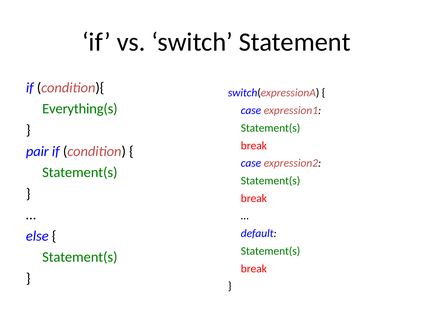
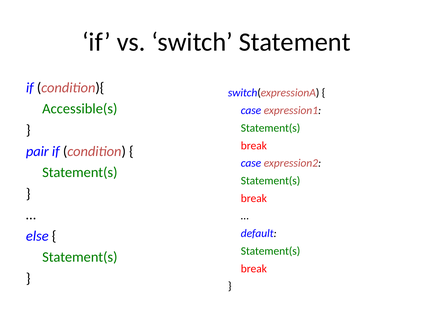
Everything(s: Everything(s -> Accessible(s (80, 109)
